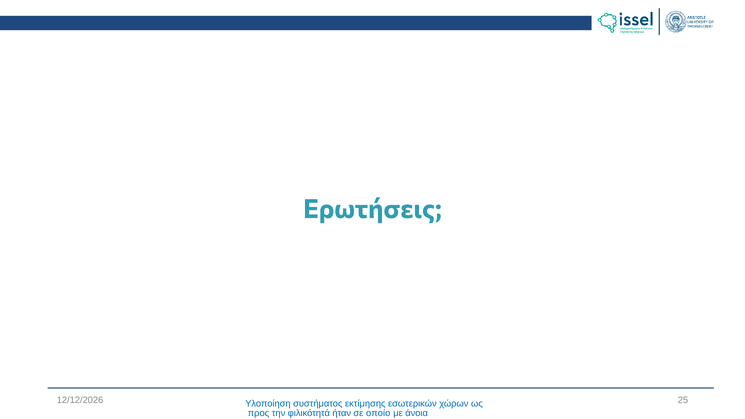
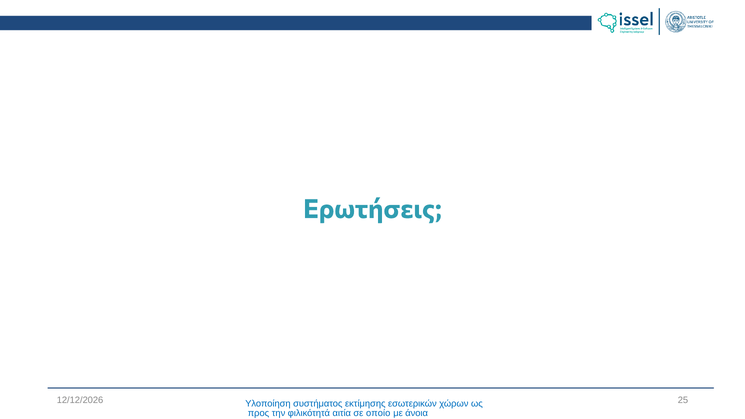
ήταν: ήταν -> αιτία (342, 413)
